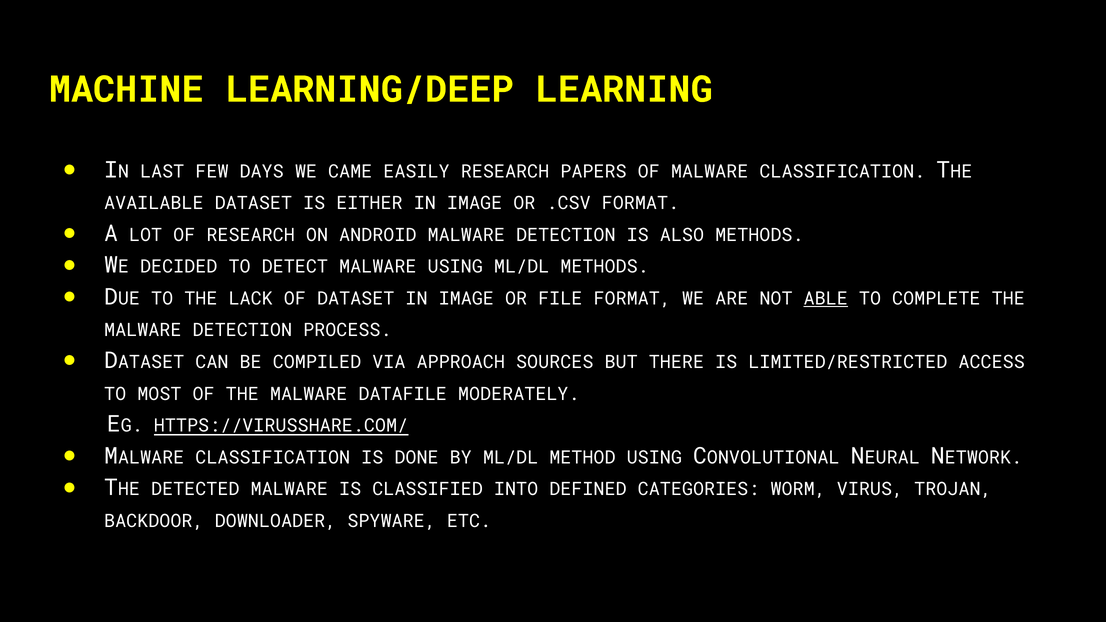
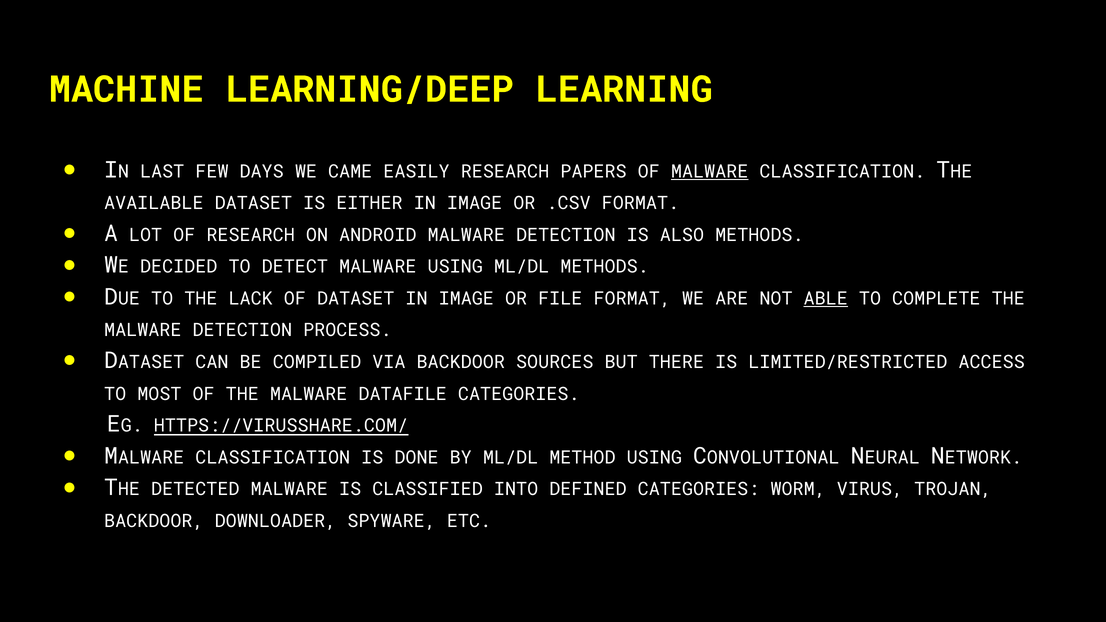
MALWARE underline: none -> present (710, 172)
VIA APPROACH: APPROACH -> BACKDOOR (461, 362)
DATAFILE MODERATELY: MODERATELY -> CATEGORIES (519, 394)
